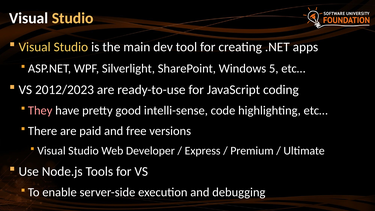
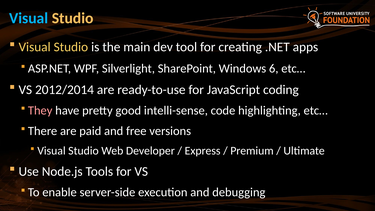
Visual colour: white -> light blue (29, 18)
5: 5 -> 6 (274, 69)
2012/2023: 2012/2023 -> 2012/2014 (65, 90)
